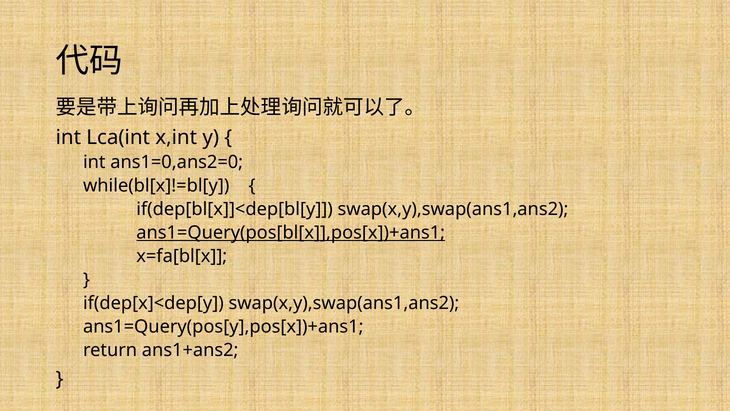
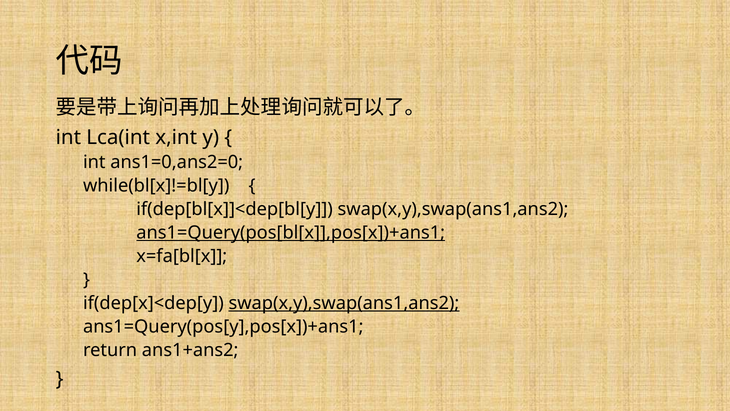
swap(x,y),swap(ans1,ans2 underline: none -> present (344, 303)
